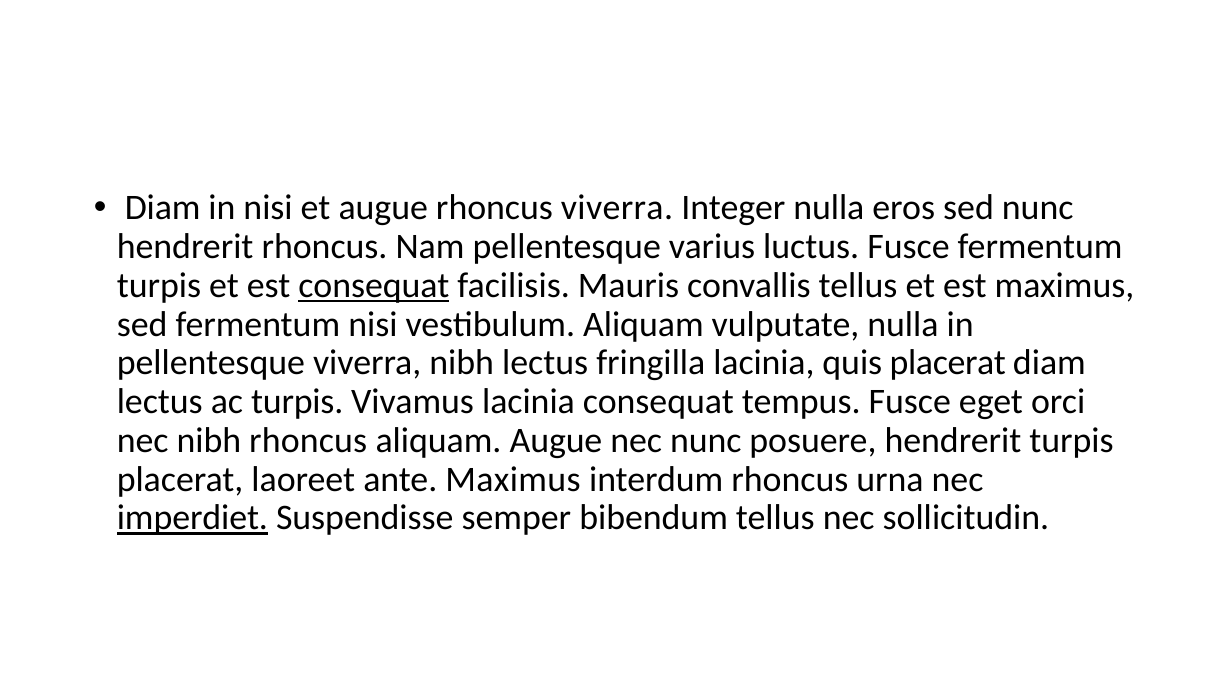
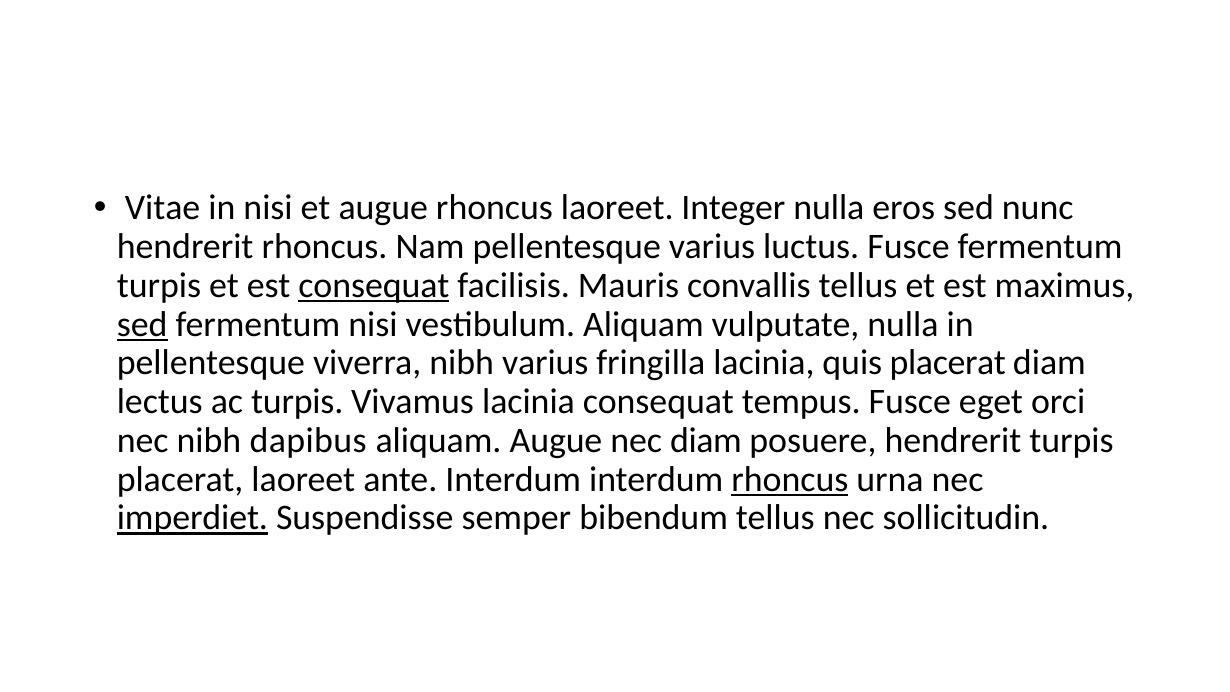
Diam: Diam -> Vitae (163, 208)
rhoncus viverra: viverra -> laoreet (617, 208)
sed underline: none -> present (142, 324)
nibh lectus: lectus -> varius (545, 363)
nibh rhoncus: rhoncus -> dapibus (308, 440)
nec nunc: nunc -> diam (706, 440)
ante Maximus: Maximus -> Interdum (513, 479)
rhoncus underline: none -> present (790, 479)
